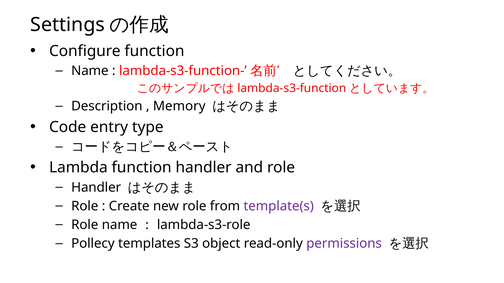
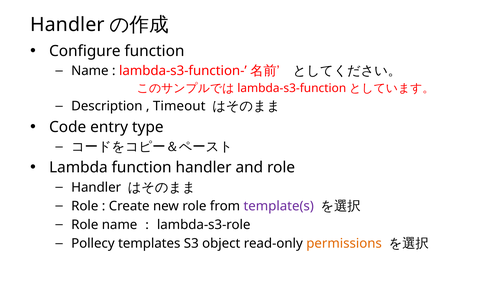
Settings: Settings -> Handler (67, 25)
Memory: Memory -> Timeout (179, 106)
permissions colour: purple -> orange (344, 244)
